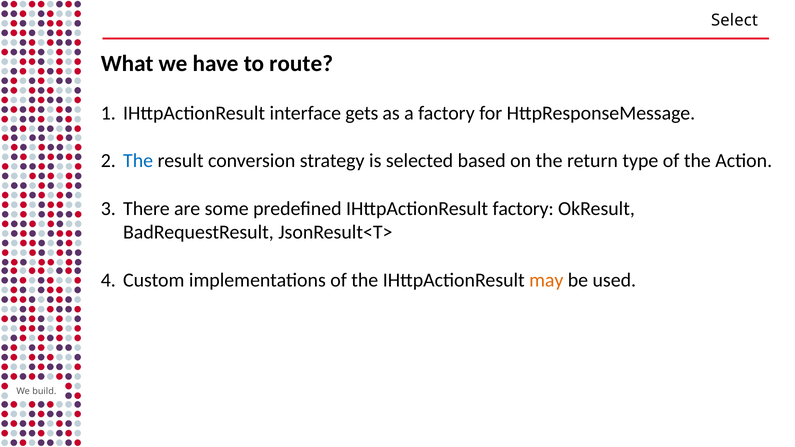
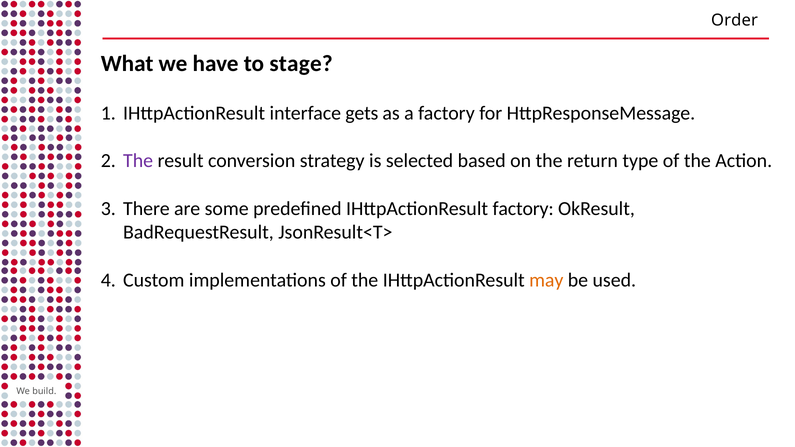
Select: Select -> Order (734, 20)
route: route -> stage (301, 64)
The colour: blue -> purple (138, 161)
